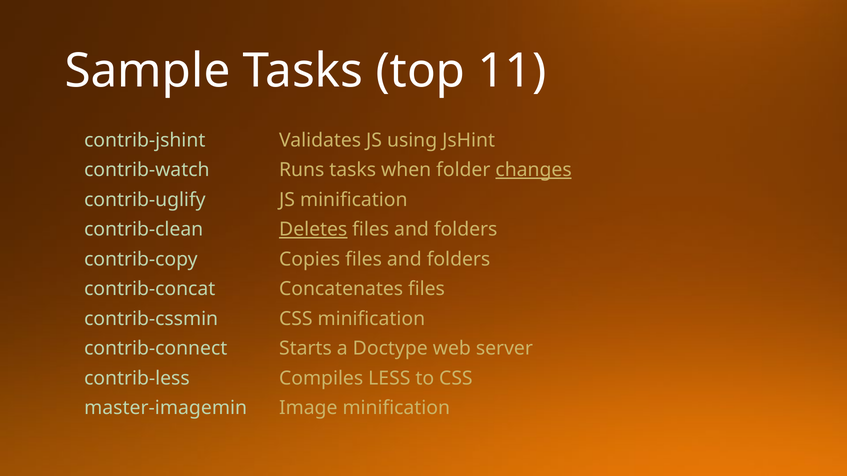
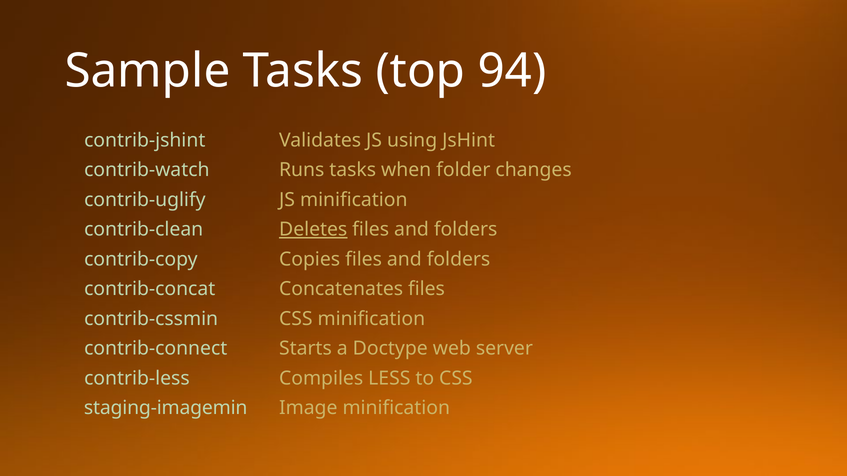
11: 11 -> 94 (512, 71)
changes underline: present -> none (534, 170)
master-imagemin: master-imagemin -> staging-imagemin (166, 408)
